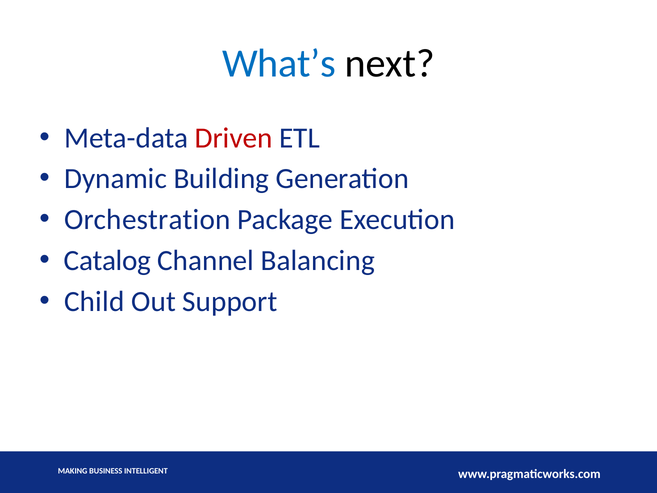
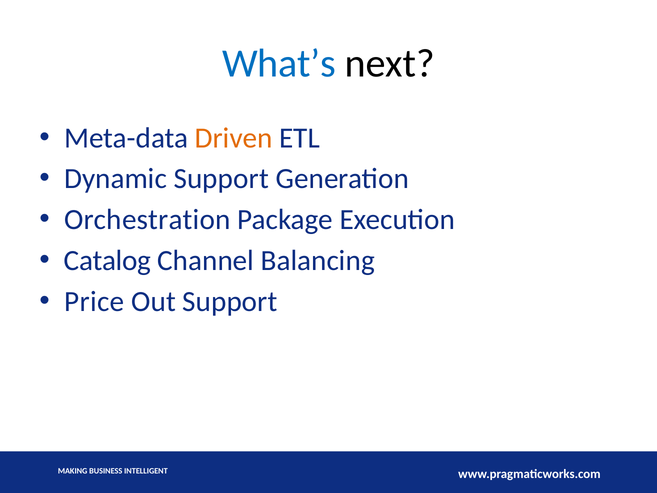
Driven colour: red -> orange (234, 138)
Dynamic Building: Building -> Support (221, 179)
Child: Child -> Price (94, 301)
